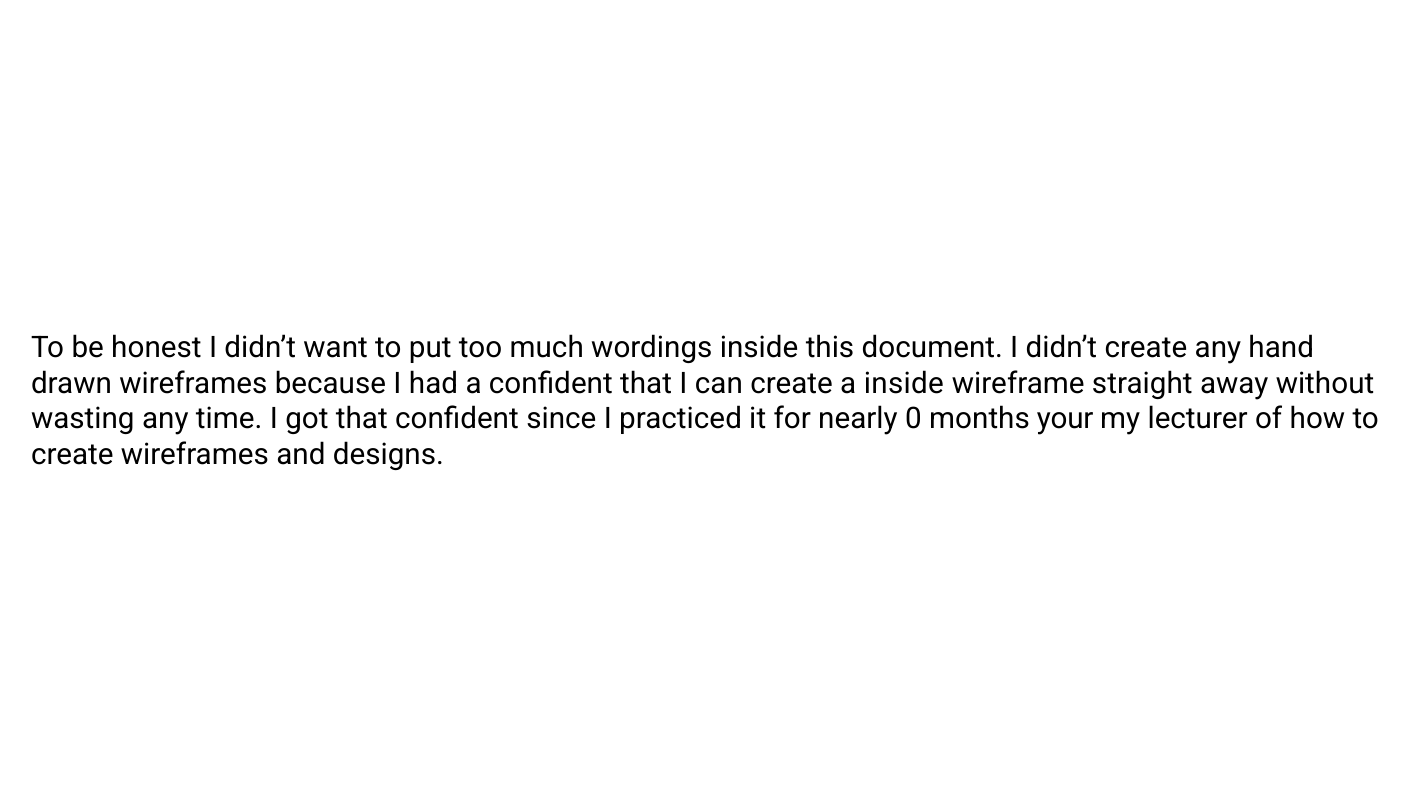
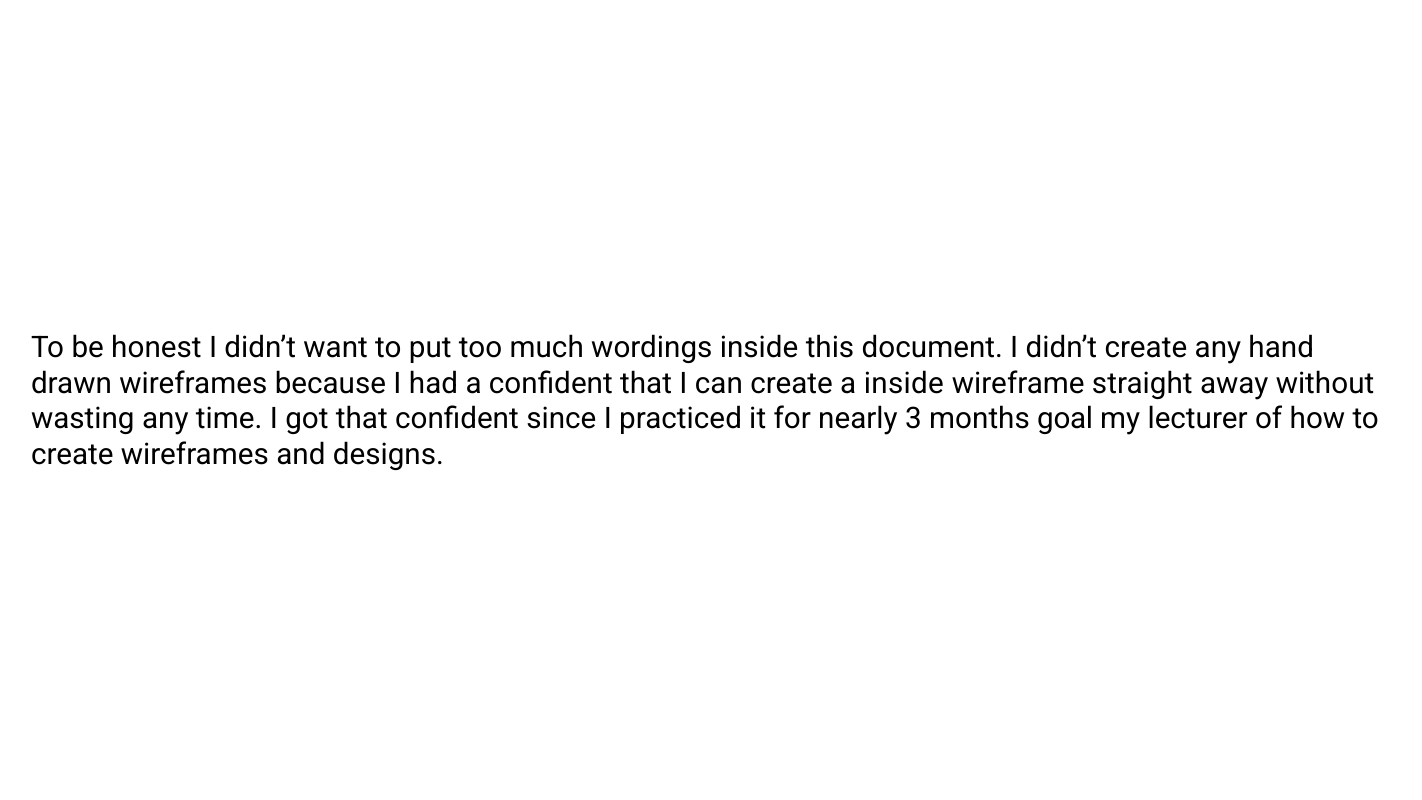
0: 0 -> 3 (913, 419)
your: your -> goal (1065, 419)
